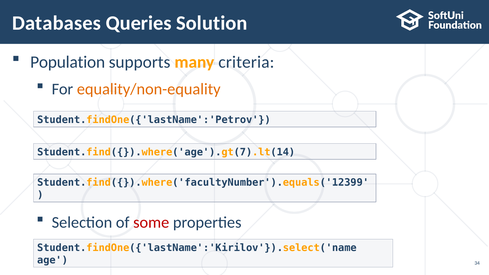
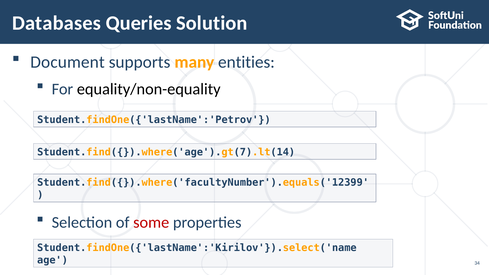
Population: Population -> Document (67, 62)
criteria: criteria -> entities (246, 62)
equality/non-equality colour: orange -> black (149, 89)
